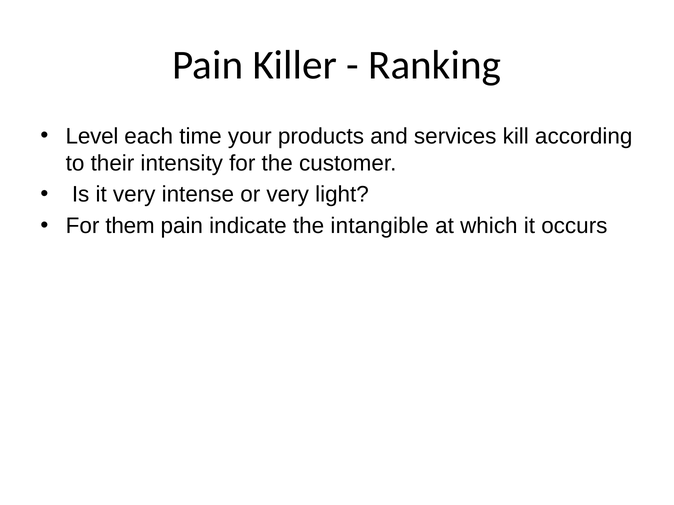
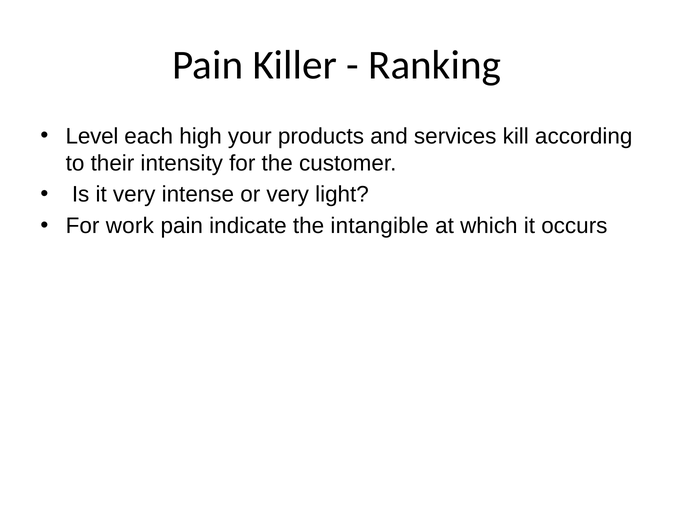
time: time -> high (201, 136)
them: them -> work (130, 226)
